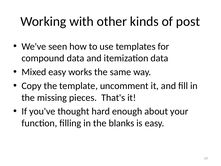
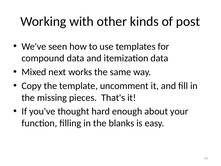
Mixed easy: easy -> next (57, 72)
